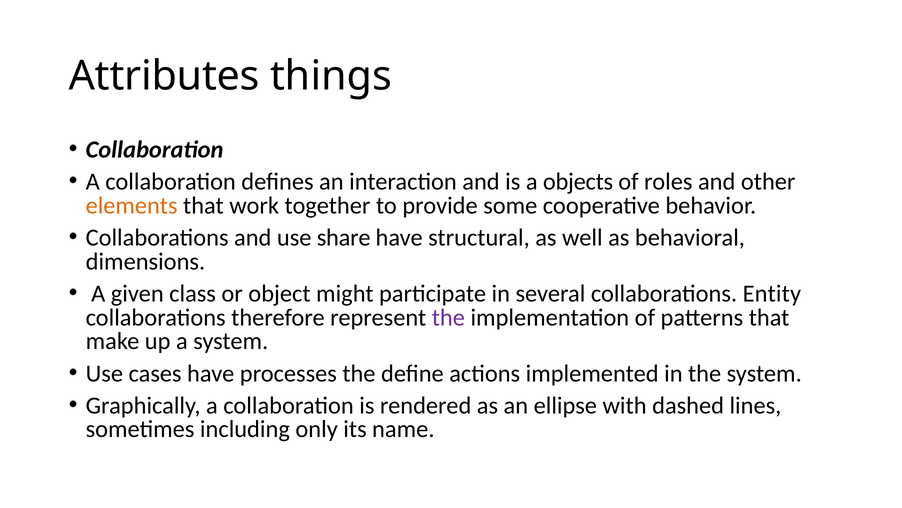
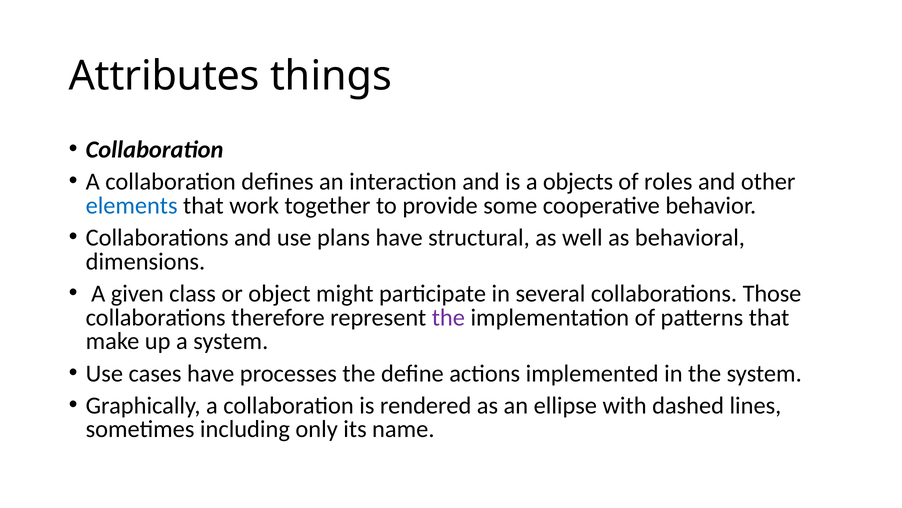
elements colour: orange -> blue (132, 205)
share: share -> plans (343, 237)
Entity: Entity -> Those (772, 293)
